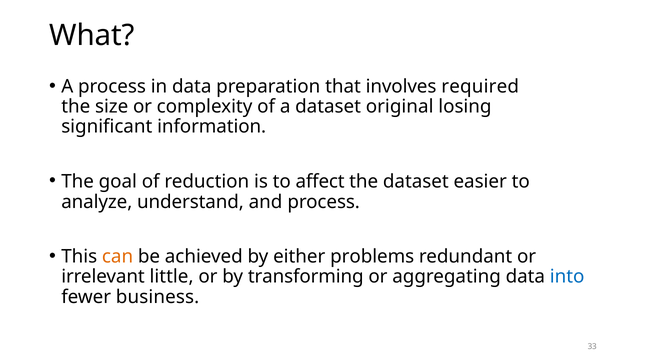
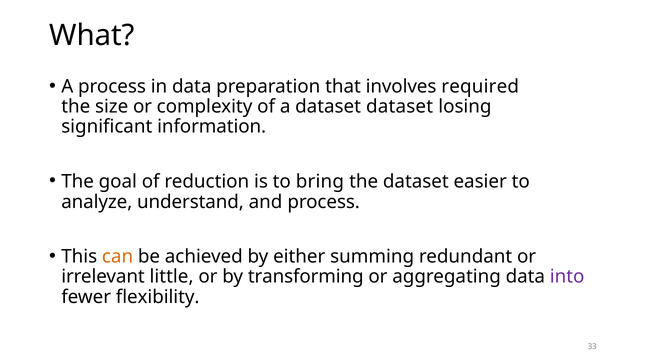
dataset original: original -> dataset (400, 106)
affect: affect -> bring (320, 181)
problems: problems -> summing (372, 256)
into colour: blue -> purple (567, 277)
business: business -> flexibility (158, 297)
